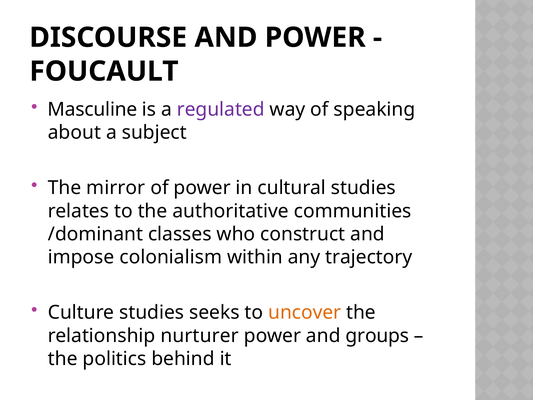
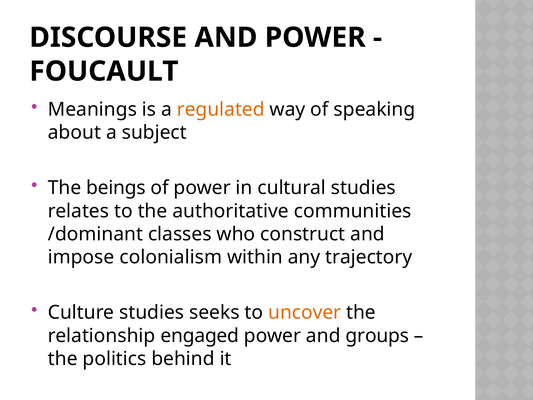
Masculine: Masculine -> Meanings (92, 109)
regulated colour: purple -> orange (221, 109)
mirror: mirror -> beings (116, 188)
nurturer: nurturer -> engaged (200, 335)
